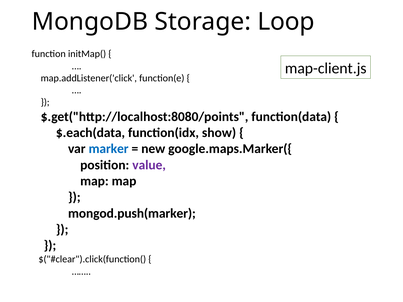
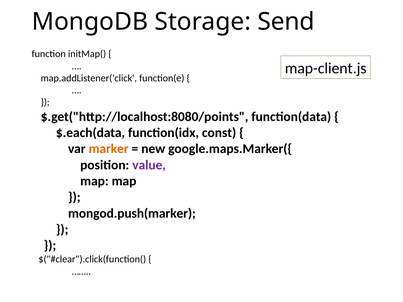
Loop: Loop -> Send (286, 22)
show: show -> const (219, 133)
marker colour: blue -> orange (109, 149)
